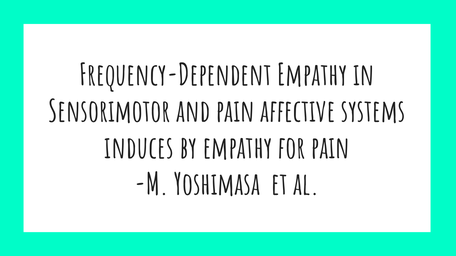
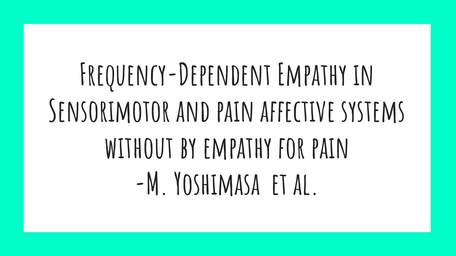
induces: induces -> without (139, 149)
